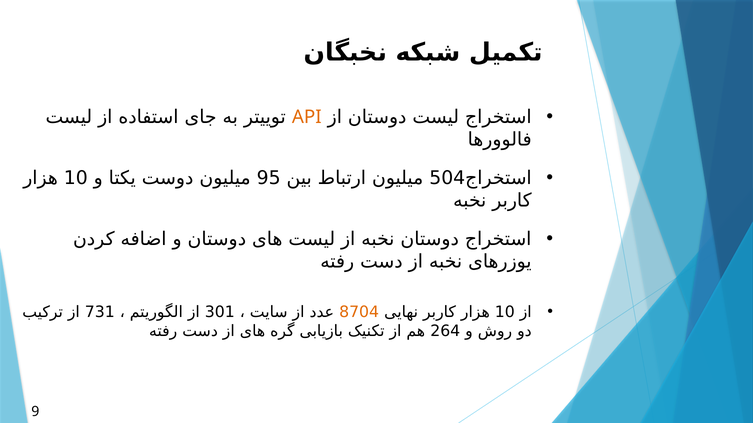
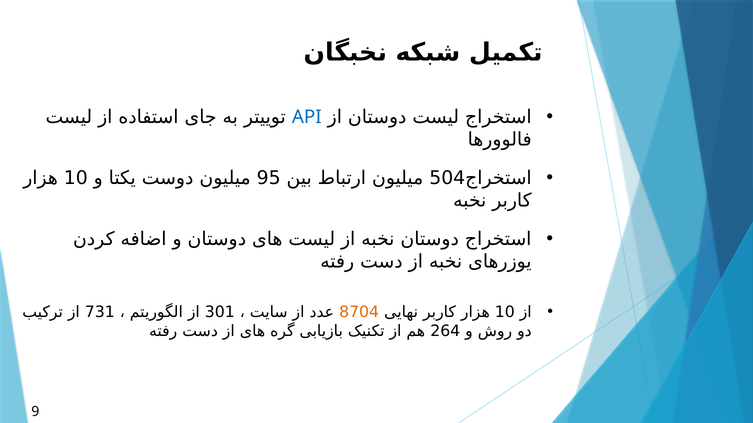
API colour: orange -> blue (307, 117)
